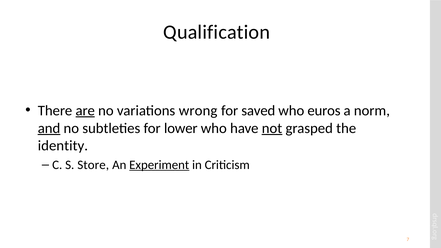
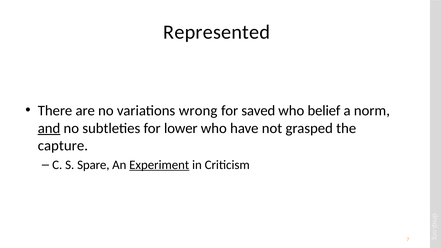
Qualification: Qualification -> Represented (217, 32)
are underline: present -> none (85, 111)
euros: euros -> belief (324, 111)
not underline: present -> none (272, 128)
identity: identity -> capture (63, 146)
Store: Store -> Spare (93, 165)
